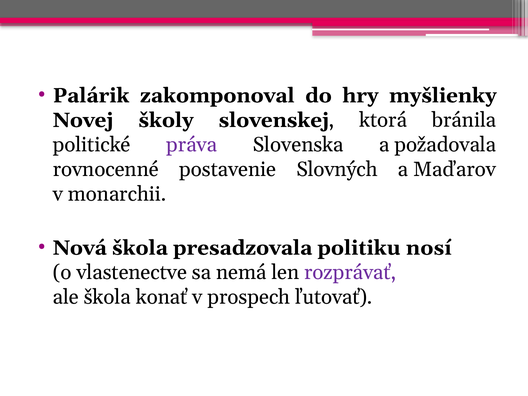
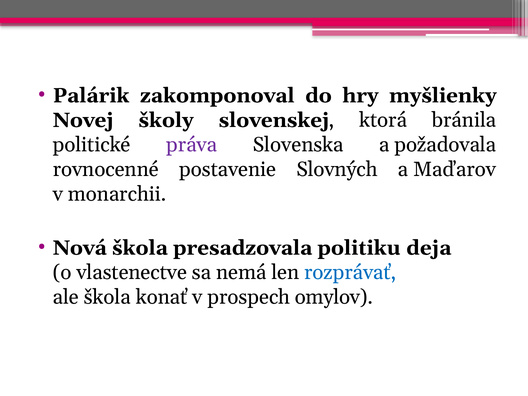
nosí: nosí -> deja (429, 248)
rozprávať colour: purple -> blue (350, 273)
ľutovať: ľutovať -> omylov (334, 297)
